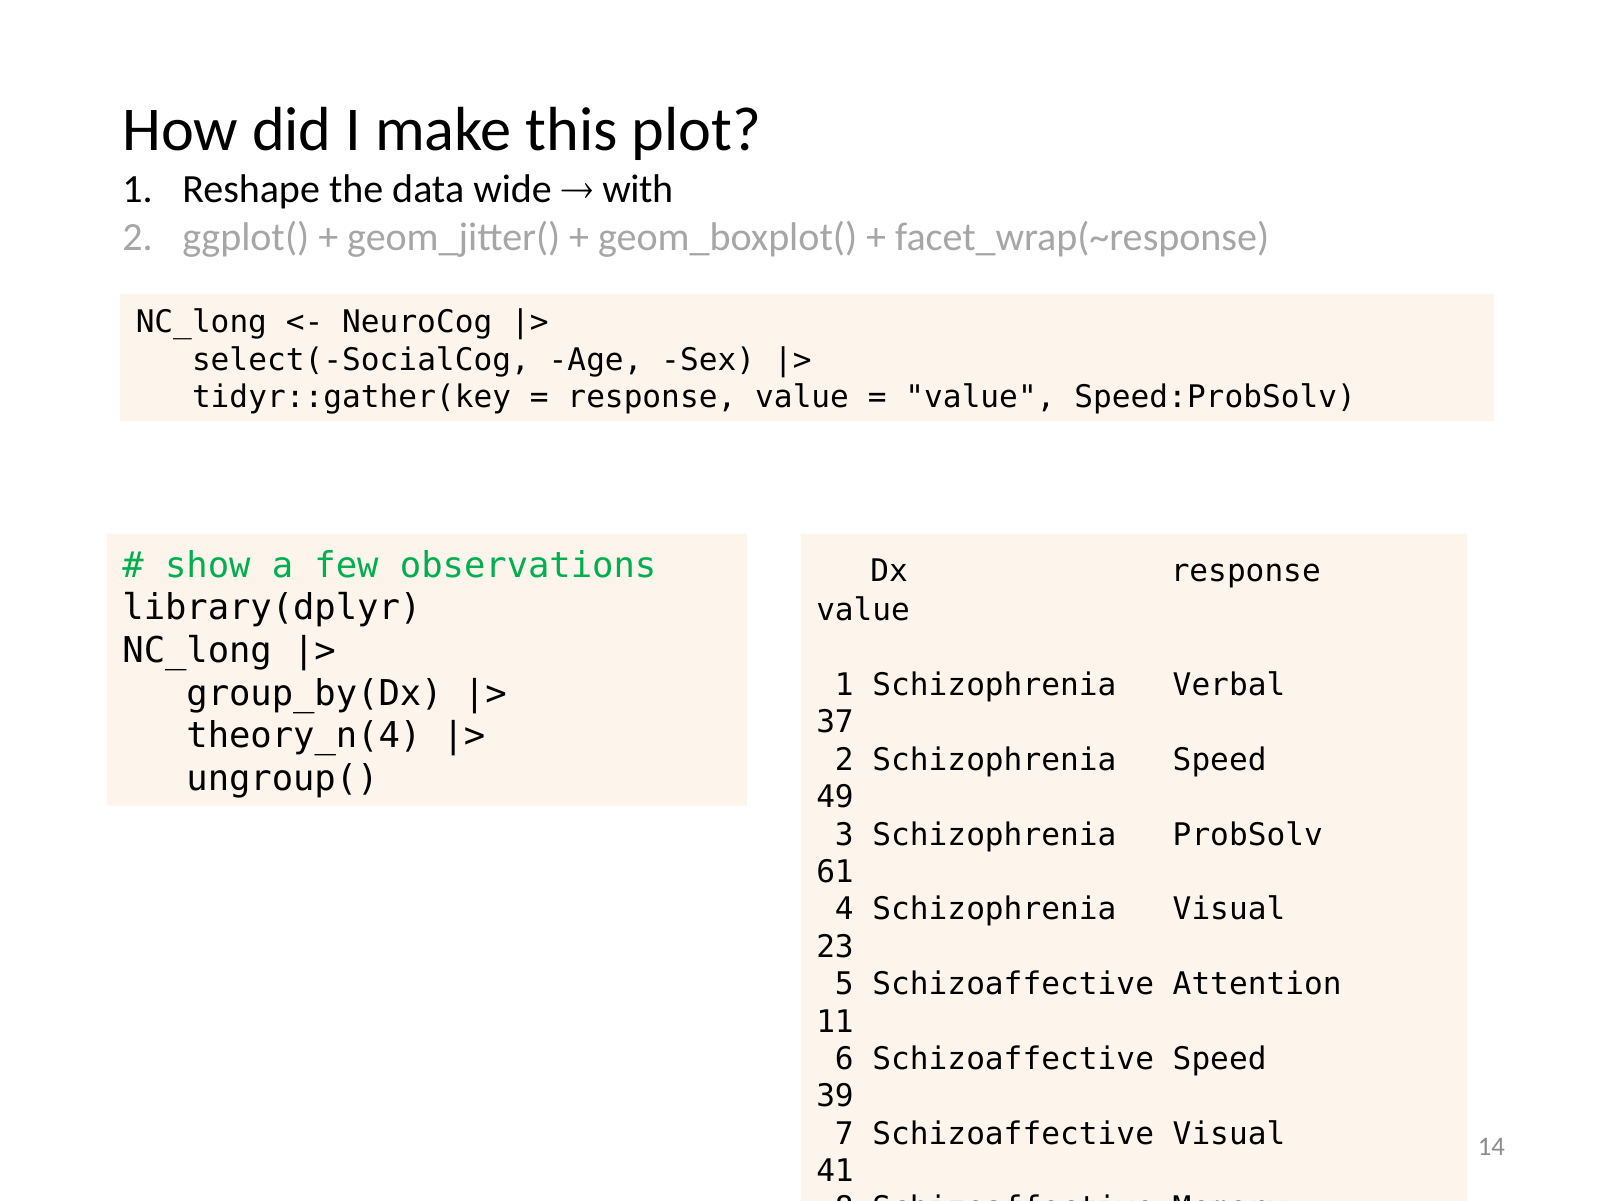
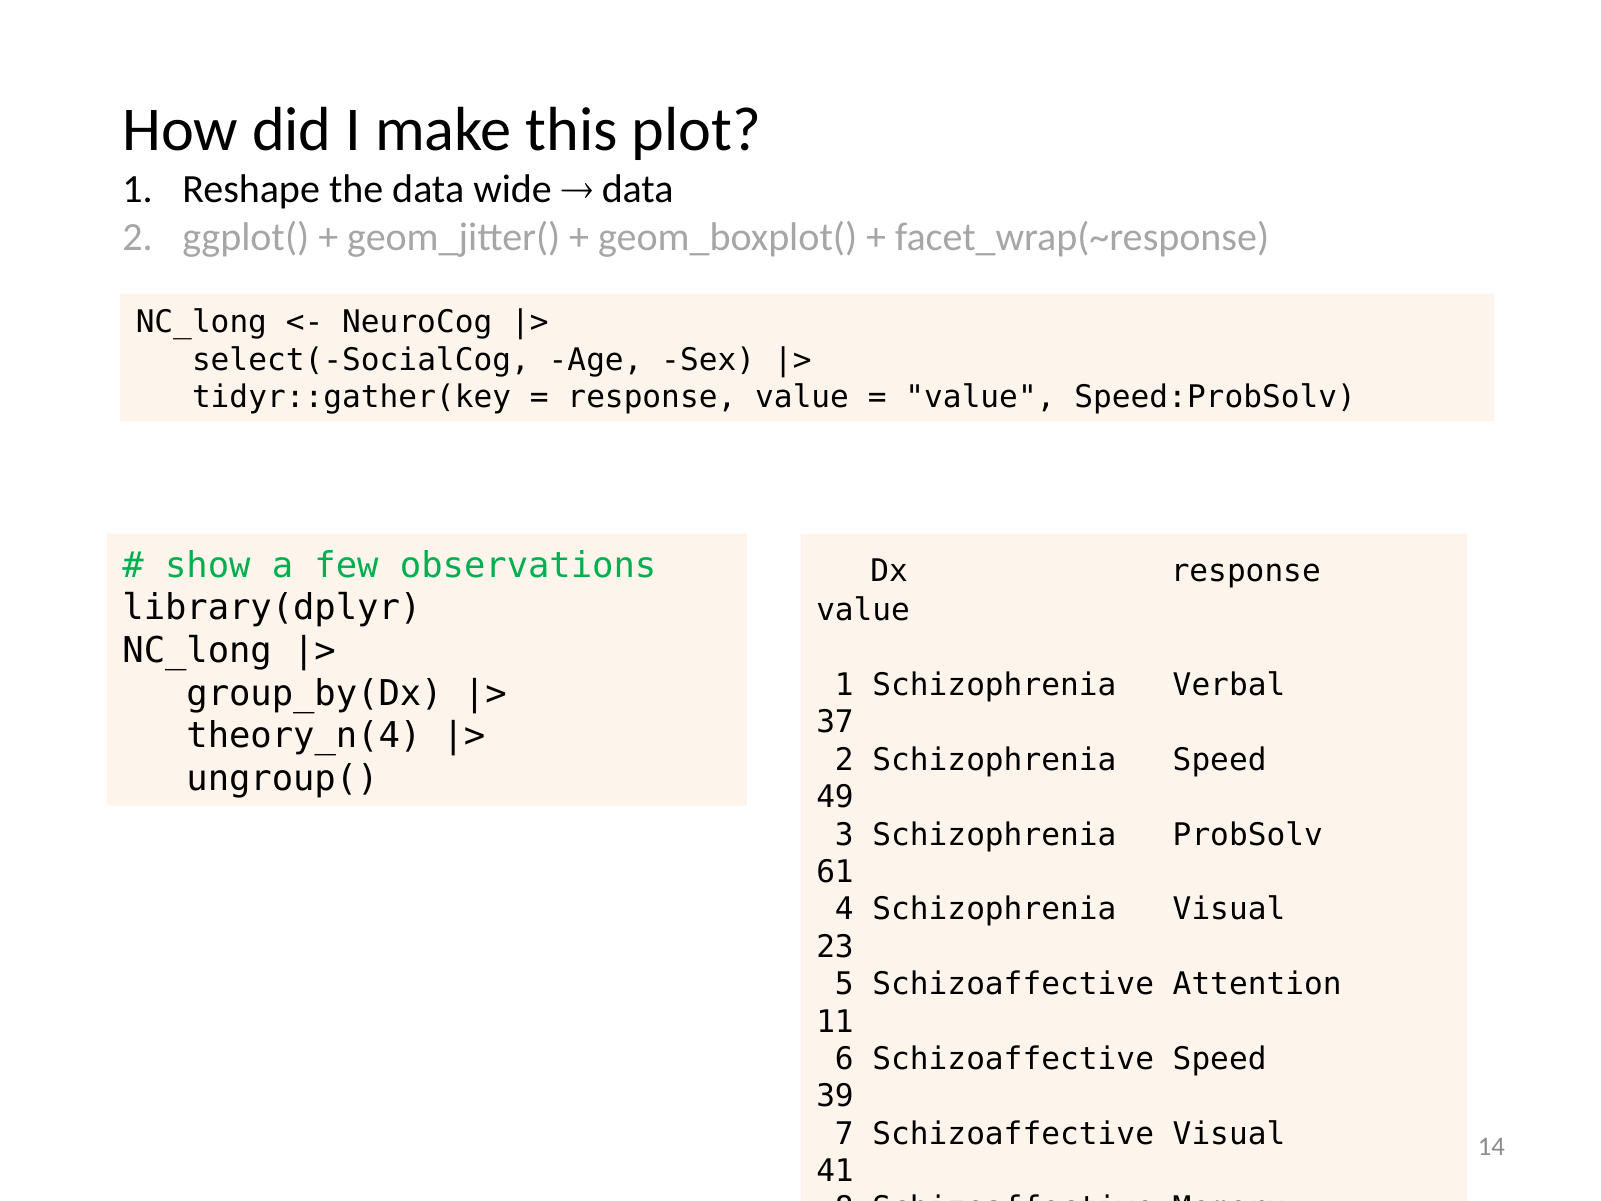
with: with -> data (638, 189)
